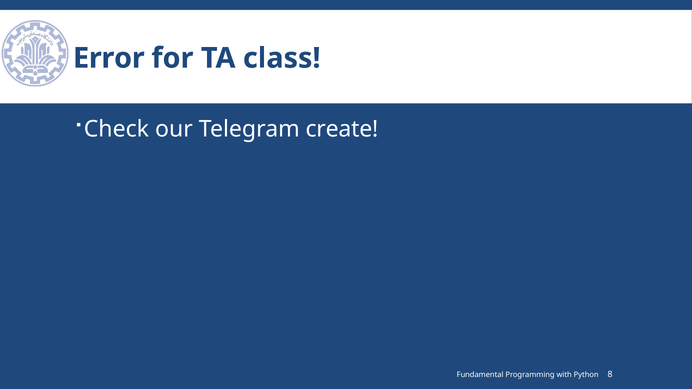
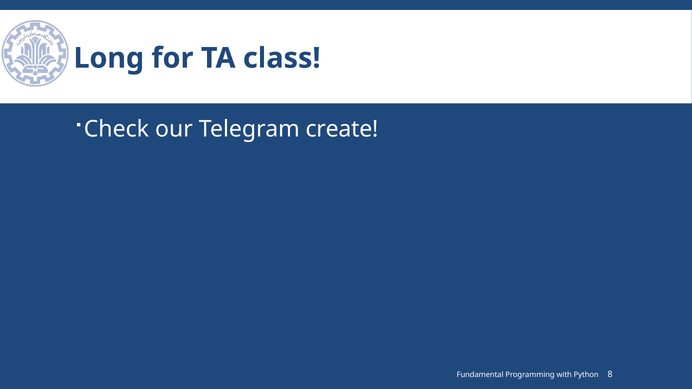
Error: Error -> Long (109, 58)
